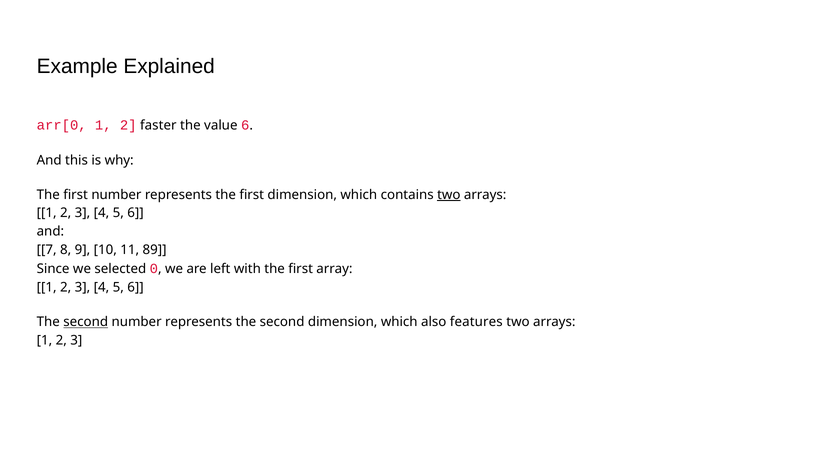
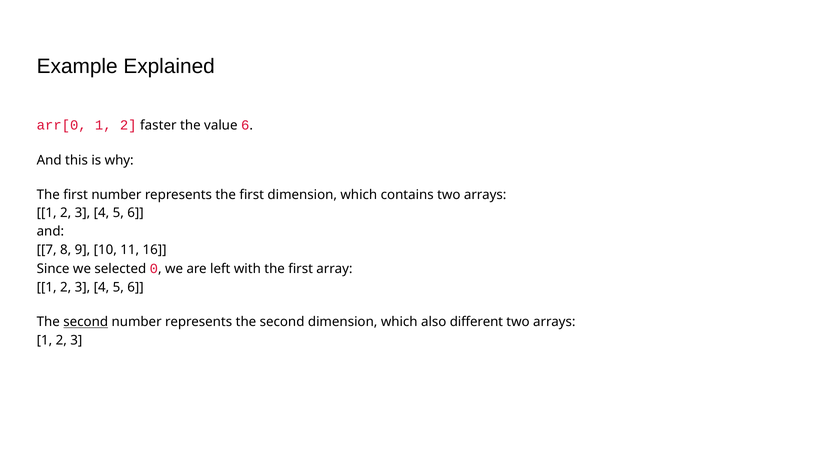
two underline: present -> none (449, 195)
89: 89 -> 16 (155, 250)
features: features -> different (476, 322)
